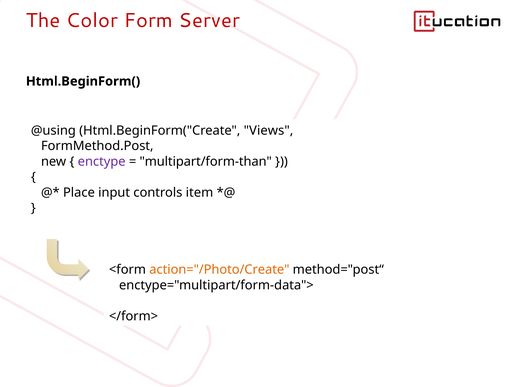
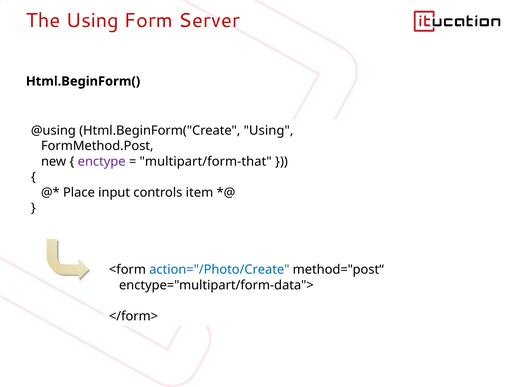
The Color: Color -> Using (92, 20)
Html.BeginForm("Create Views: Views -> Using (269, 130)
multipart/form-than: multipart/form-than -> multipart/form-that (206, 161)
action="/Photo/Create colour: orange -> blue (219, 270)
